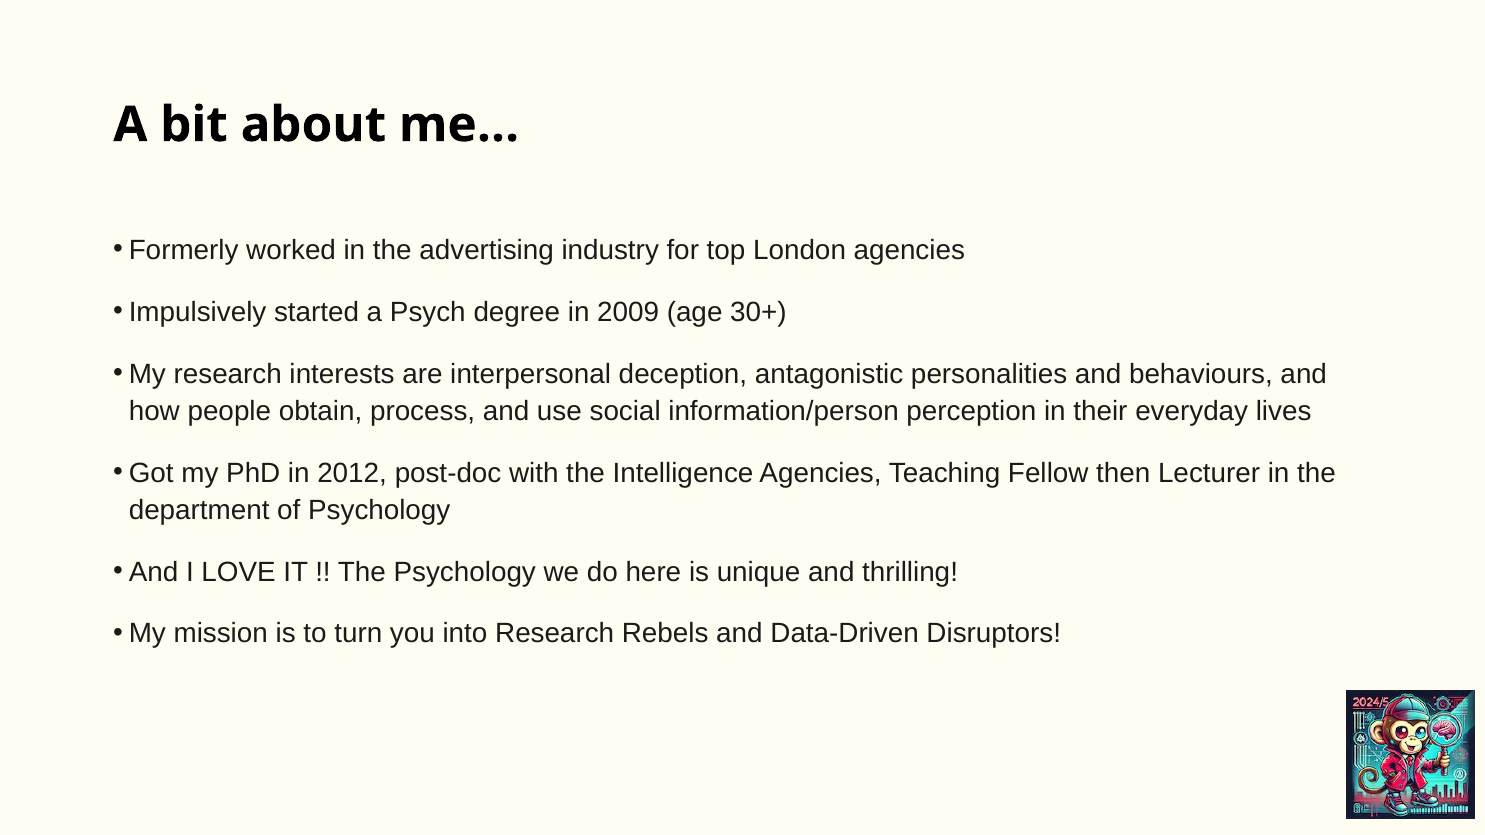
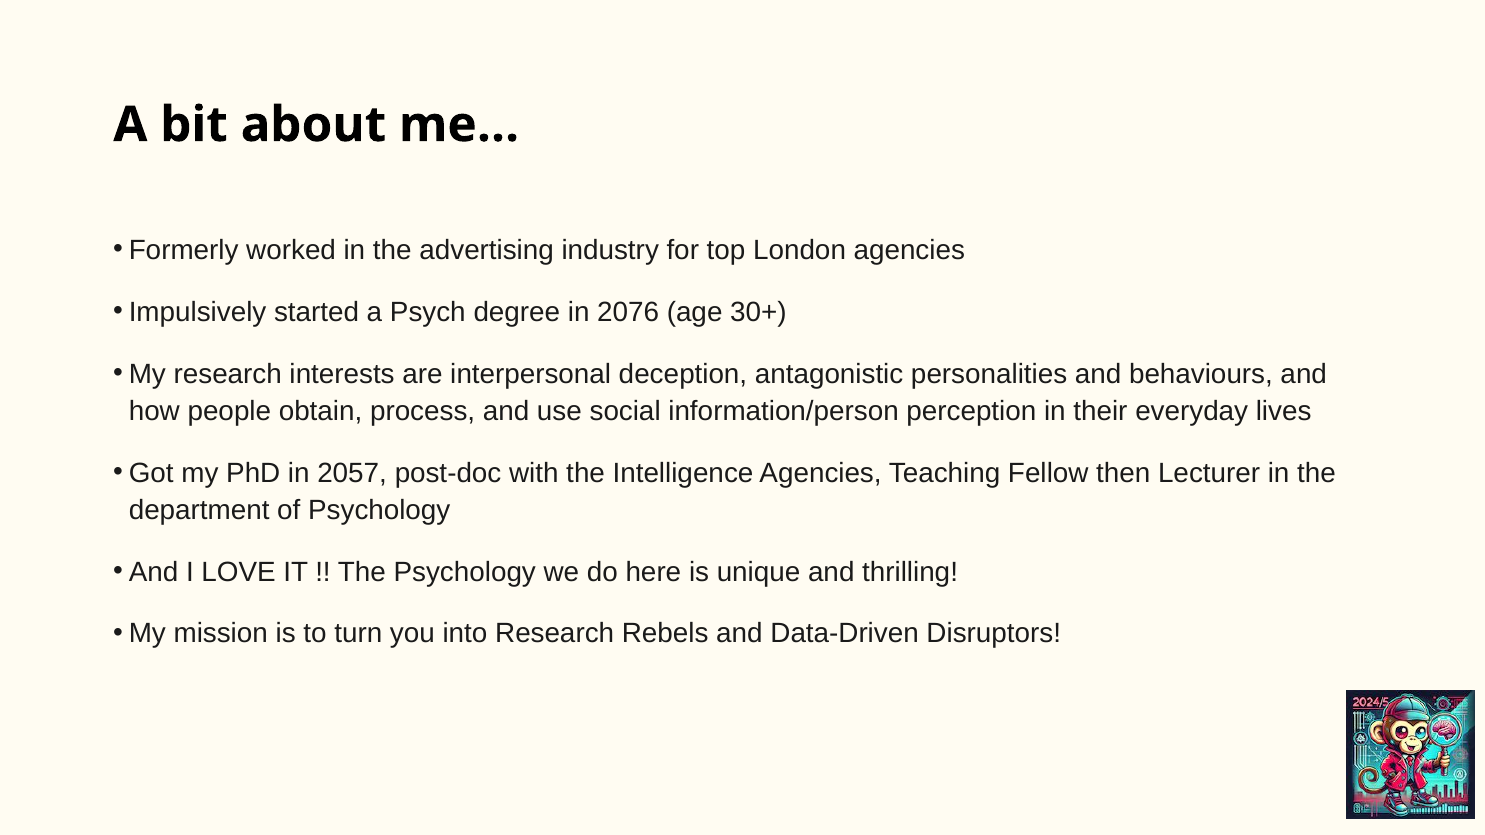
2009: 2009 -> 2076 (628, 312)
2012: 2012 -> 2057 (352, 473)
